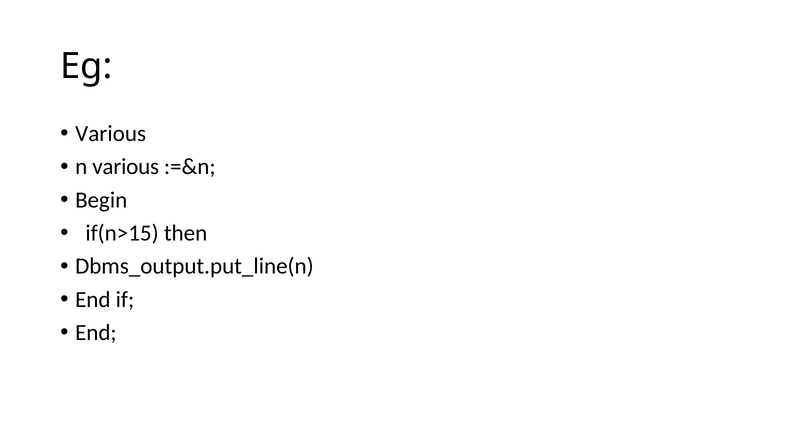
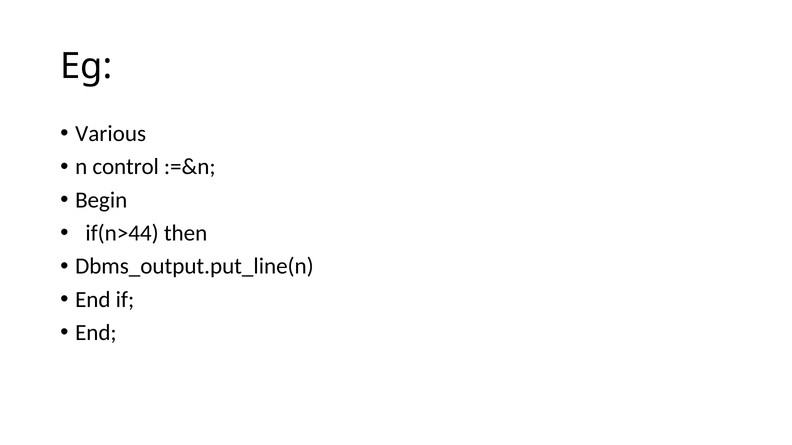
n various: various -> control (126, 167)
if(n>15: if(n>15 -> if(n>44 (122, 233)
